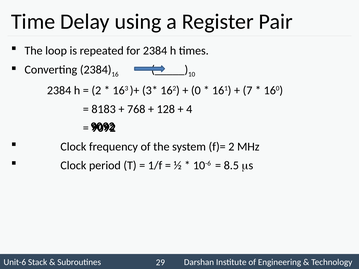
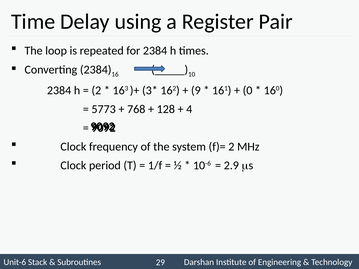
0: 0 -> 9 (196, 90)
7: 7 -> 0 (248, 90)
8183: 8183 -> 5773 (104, 109)
8.5: 8.5 -> 2.9 (231, 166)
